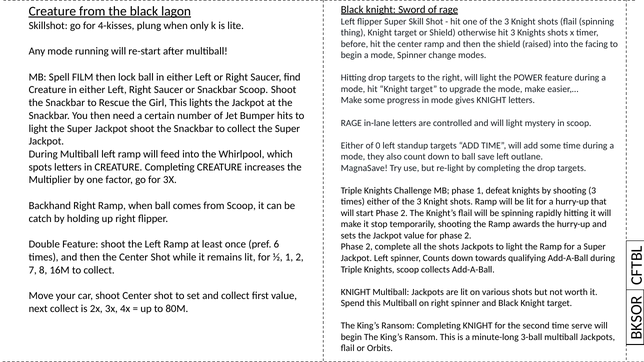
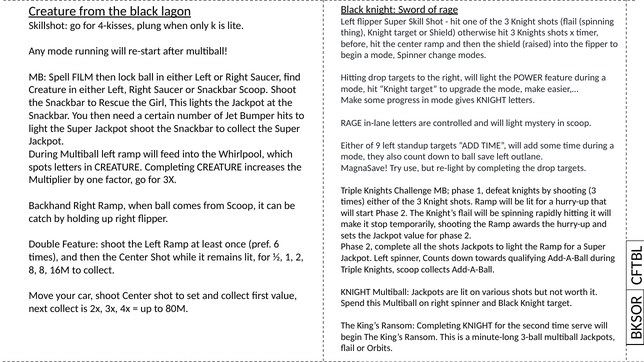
facing: facing -> fipper (597, 44)
0: 0 -> 9 (378, 146)
7: 7 -> 8 (33, 270)
